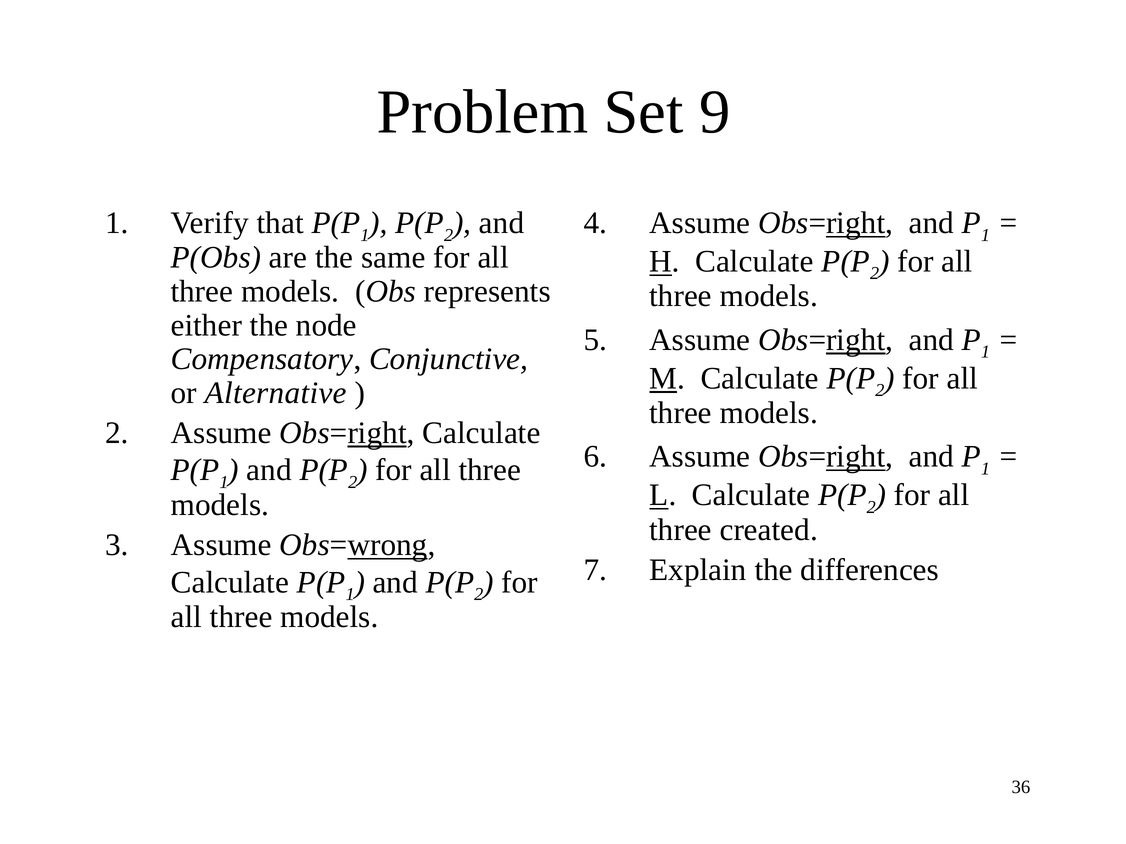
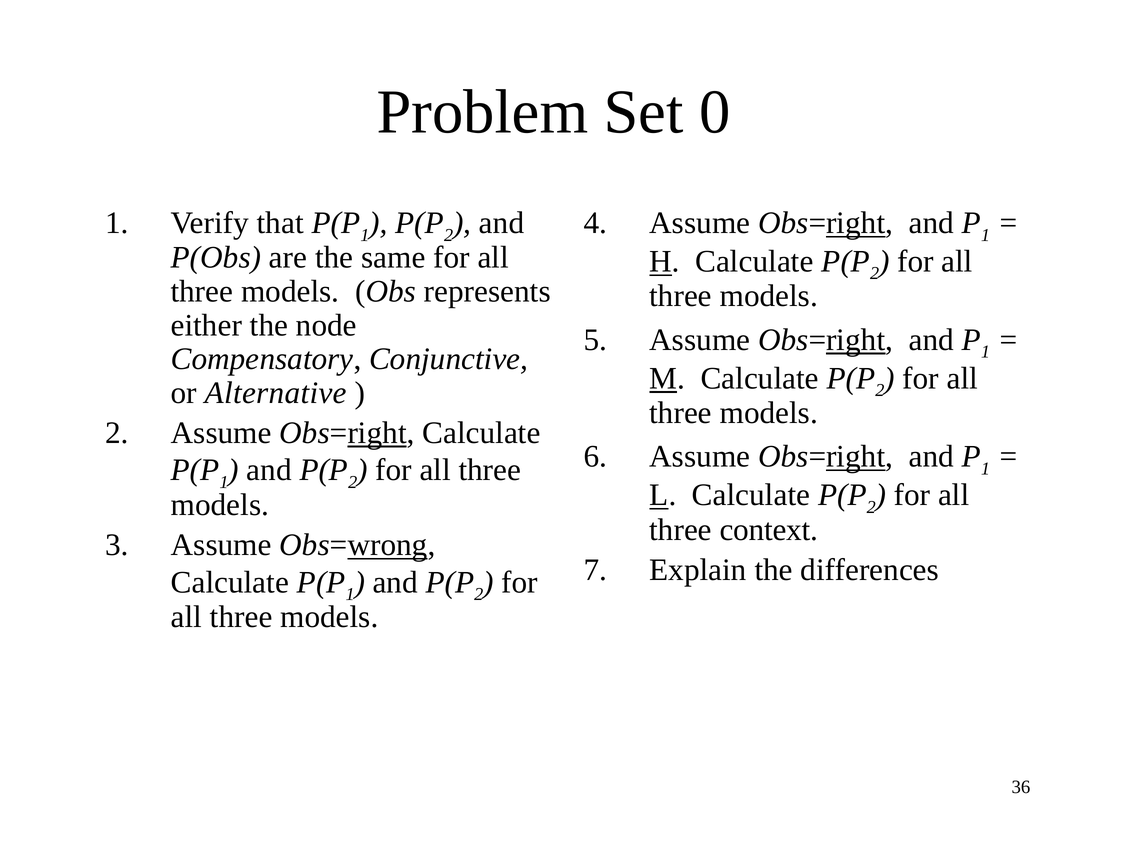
9: 9 -> 0 (715, 112)
created: created -> context (769, 530)
